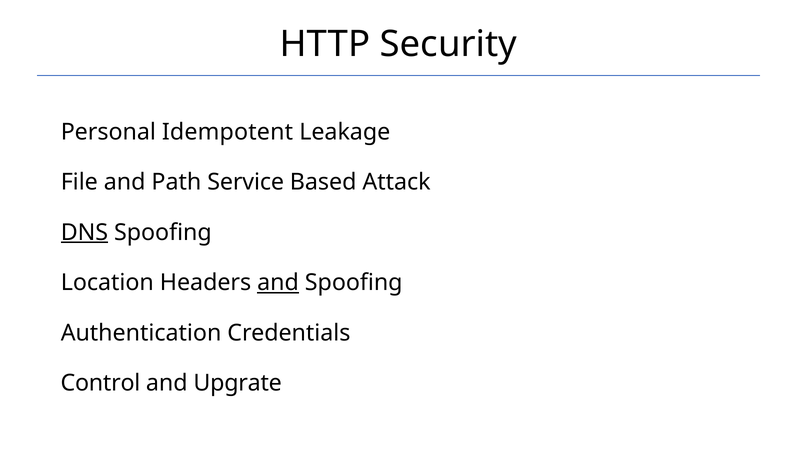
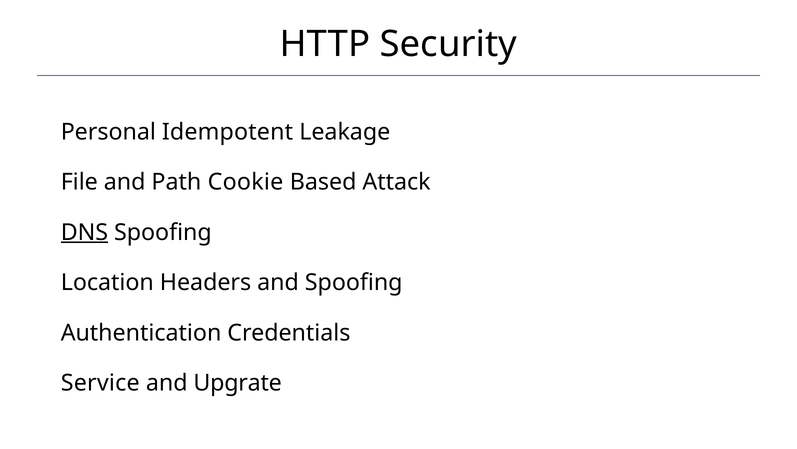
Service: Service -> Cookie (245, 182)
and underline: present -> none (278, 282)
Control: Control -> Service (100, 383)
